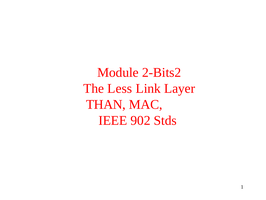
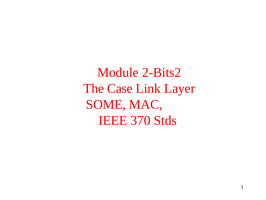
Less: Less -> Case (120, 88)
THAN: THAN -> SOME (106, 104)
902: 902 -> 370 (140, 120)
